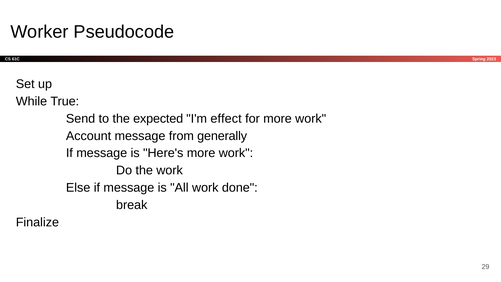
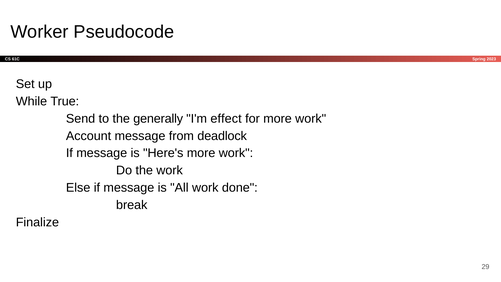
expected: expected -> generally (158, 119)
generally: generally -> deadlock (222, 136)
